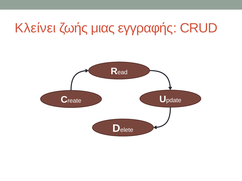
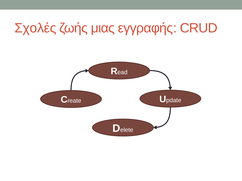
Κλείνει: Κλείνει -> Σχολές (35, 28)
